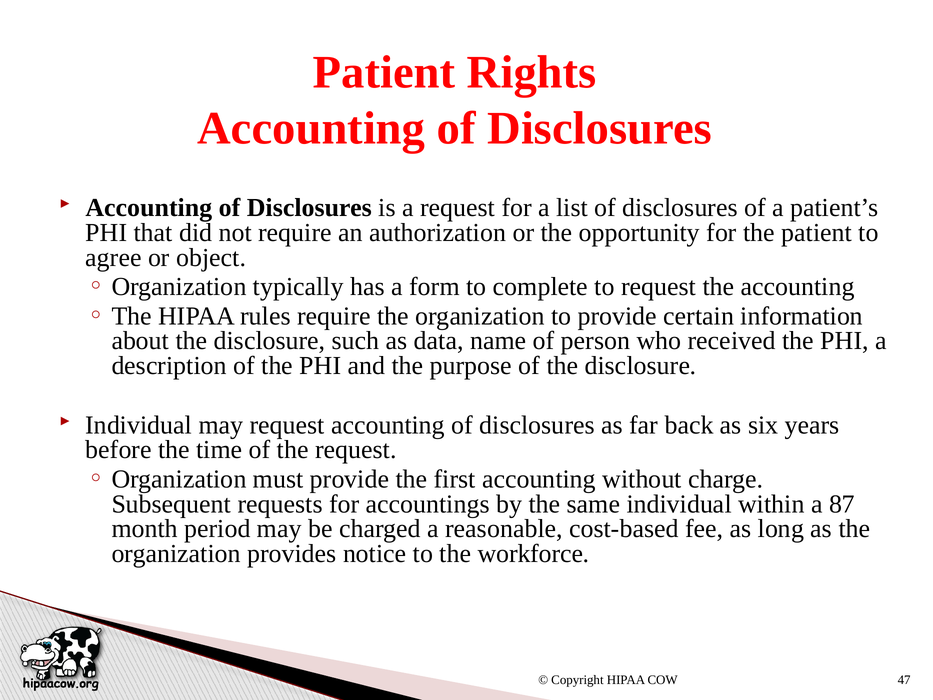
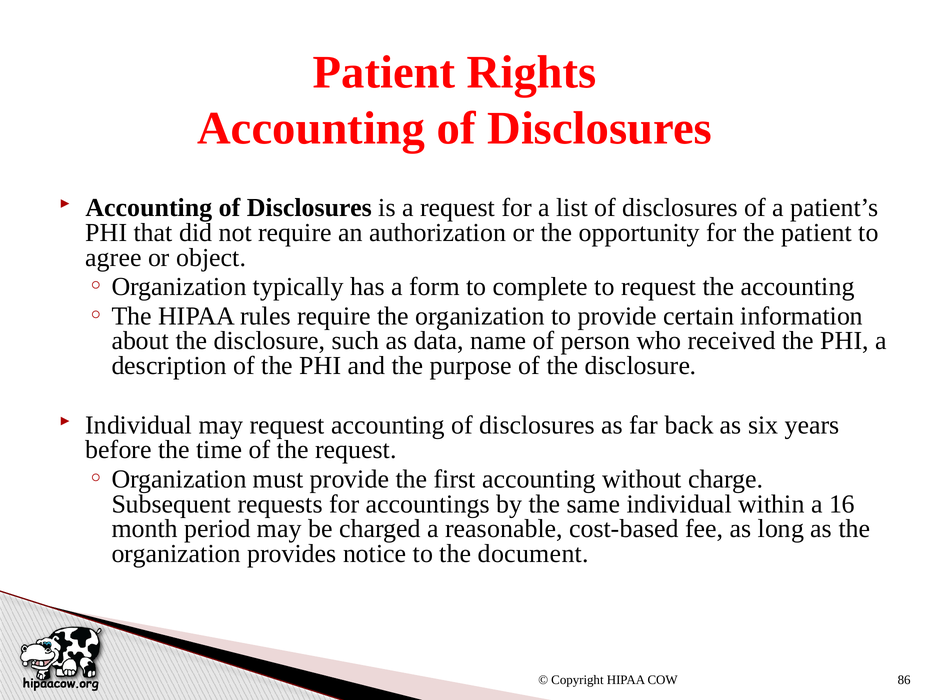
87: 87 -> 16 (842, 504)
workforce: workforce -> document (533, 554)
47: 47 -> 86 (904, 680)
